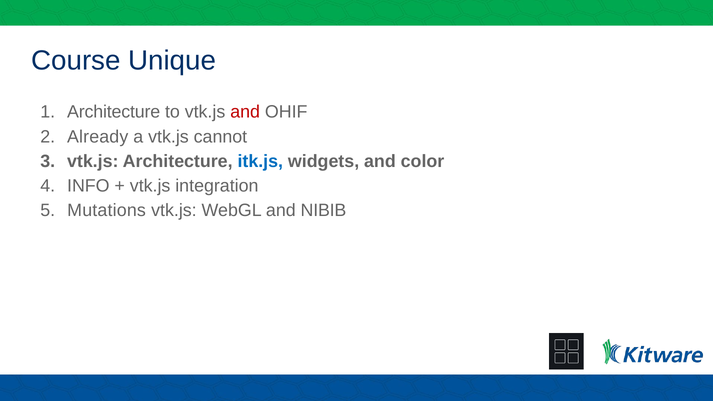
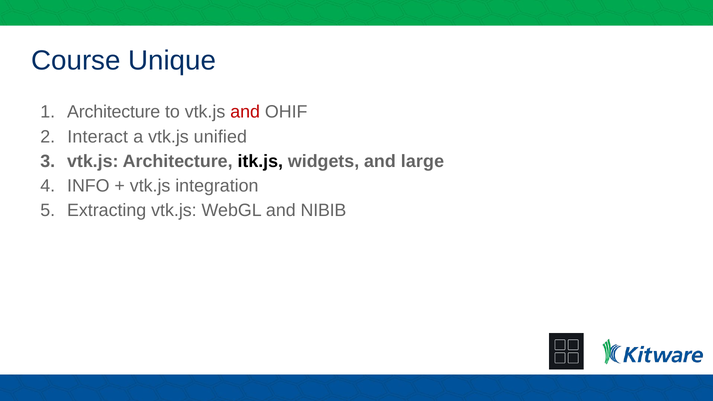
Already: Already -> Interact (98, 137)
cannot: cannot -> unified (220, 137)
itk.js colour: blue -> black (260, 161)
color: color -> large (422, 161)
Mutations: Mutations -> Extracting (107, 210)
